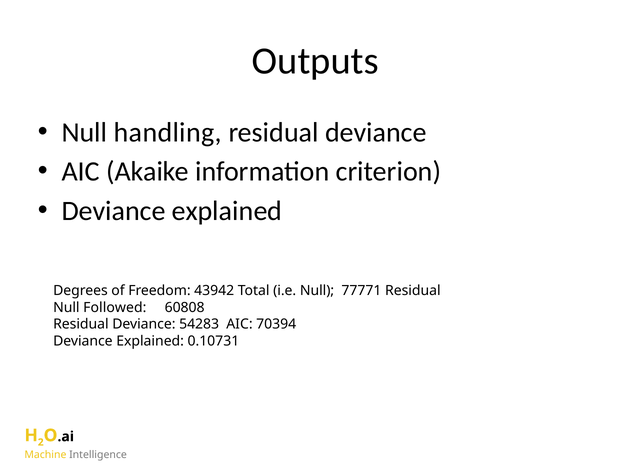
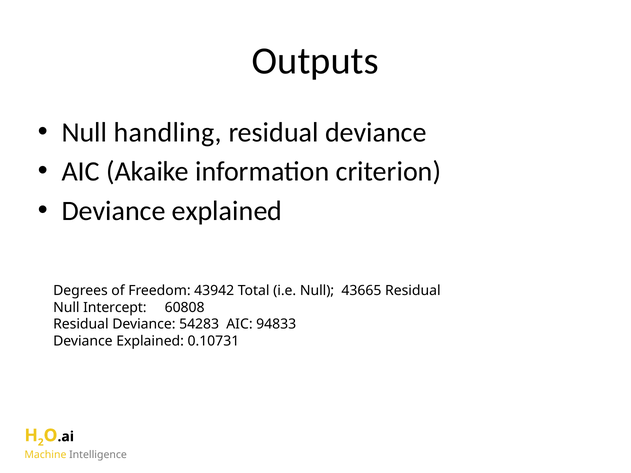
77771: 77771 -> 43665 (361, 291)
Followed: Followed -> Intercept (115, 308)
70394: 70394 -> 94833 (276, 324)
